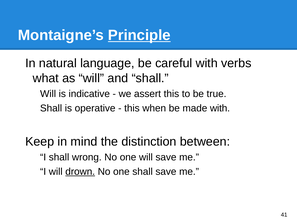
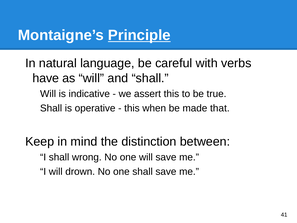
what: what -> have (46, 78)
made with: with -> that (220, 108)
drown underline: present -> none (80, 171)
